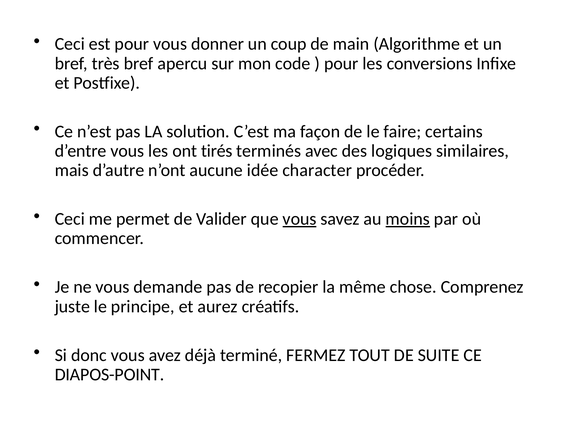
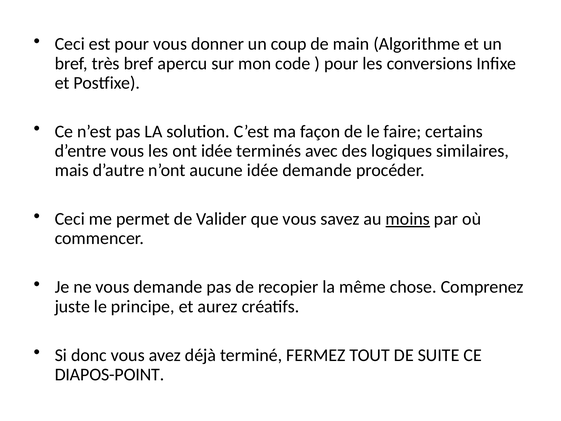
ont tirés: tirés -> idée (217, 151)
idée character: character -> demande (317, 170)
vous underline: present -> none (300, 219)
